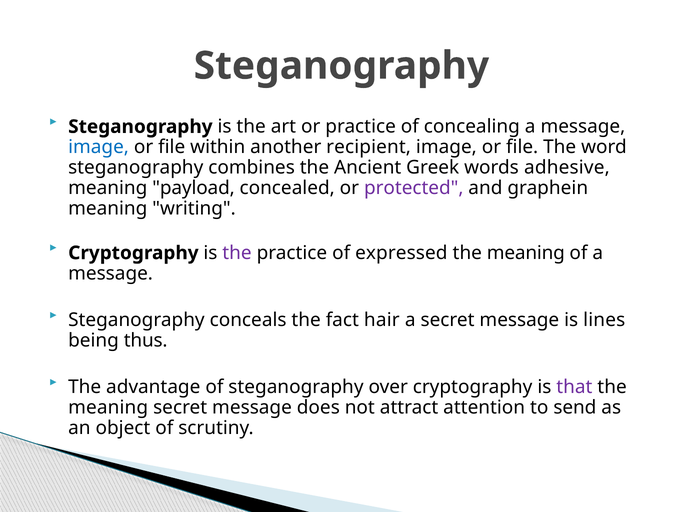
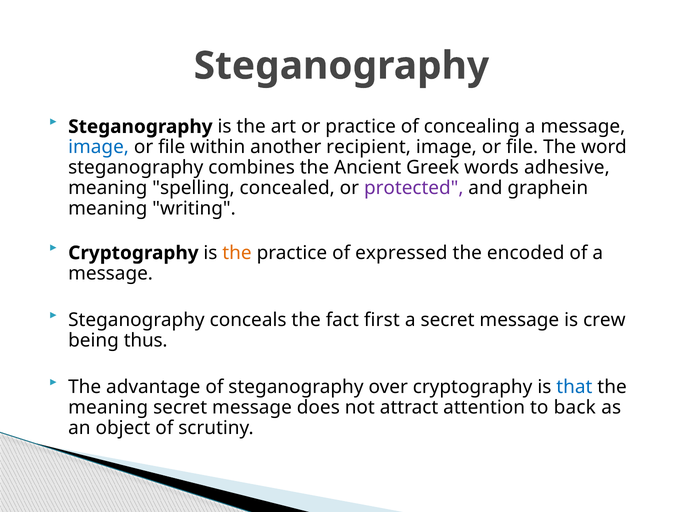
payload: payload -> spelling (193, 188)
the colour: purple -> orange (237, 253)
meaning: meaning -> encoded (526, 253)
hair: hair -> first (382, 320)
lines: lines -> crew (604, 320)
that colour: purple -> blue (574, 387)
send: send -> back (575, 408)
